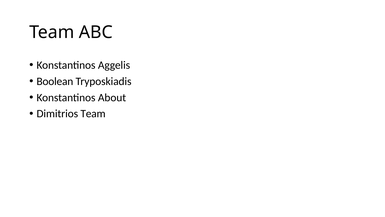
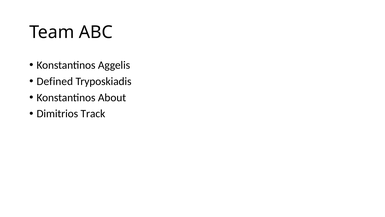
Boolean: Boolean -> Defined (55, 81)
Dimitrios Team: Team -> Track (93, 114)
